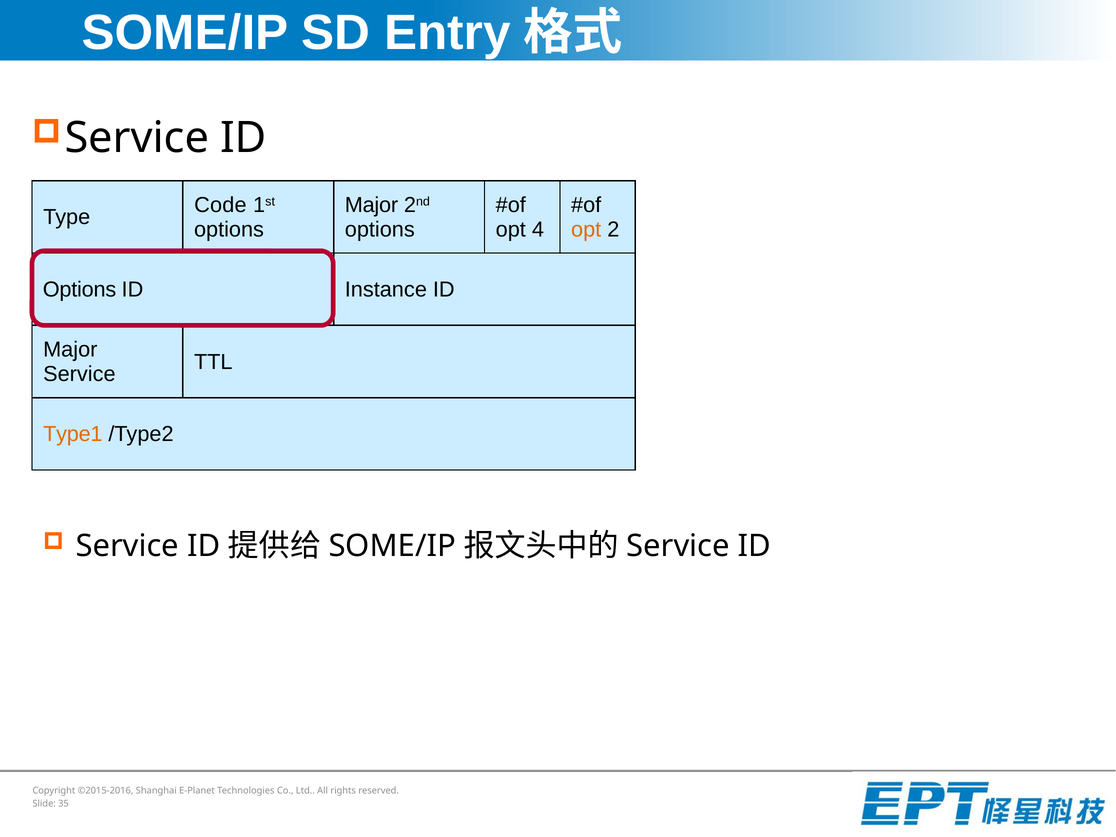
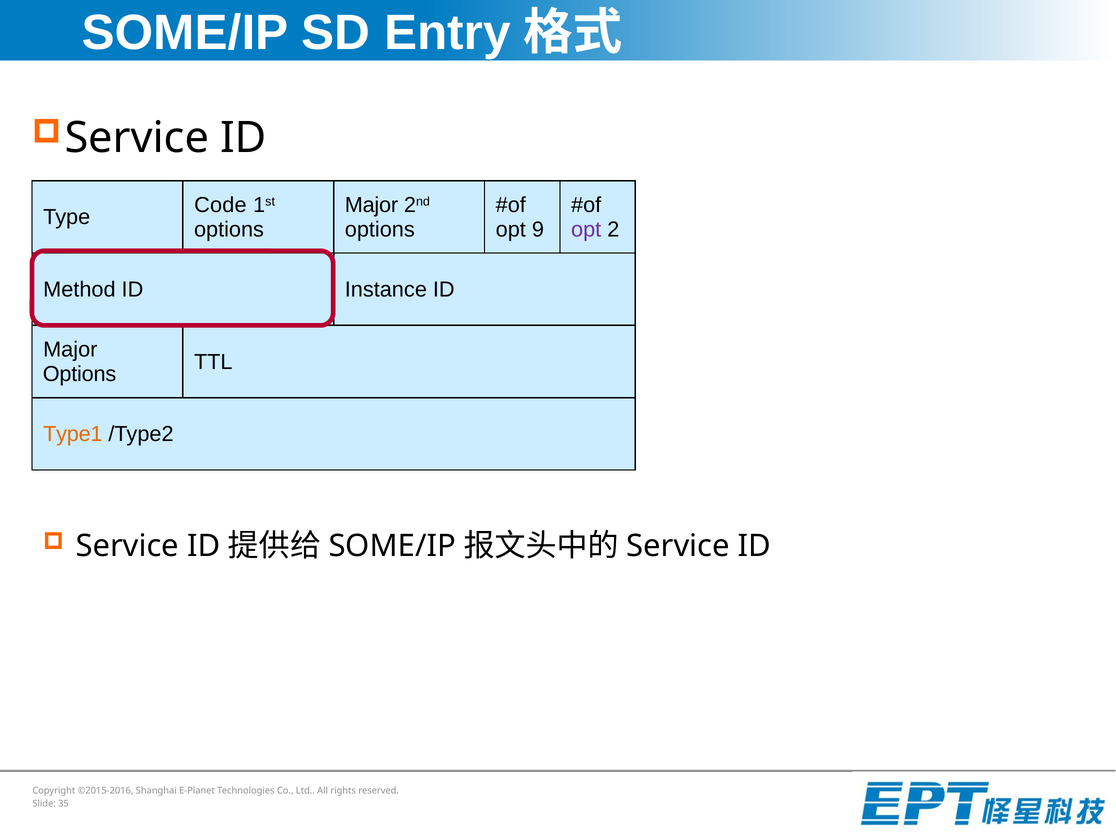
4: 4 -> 9 (538, 229)
opt colour: orange -> purple (586, 229)
Options: Options -> Method (79, 290)
Service: Service -> Options (80, 374)
